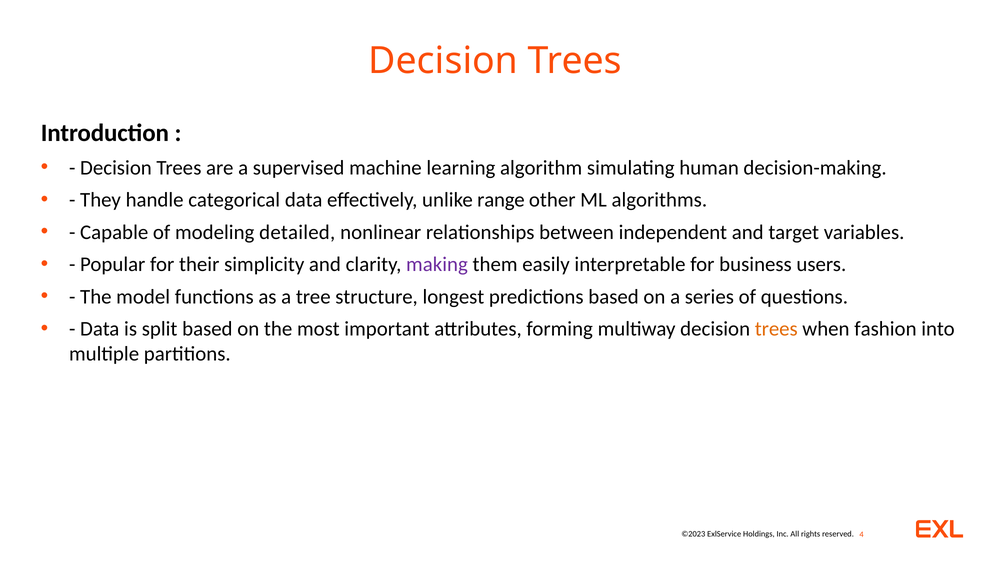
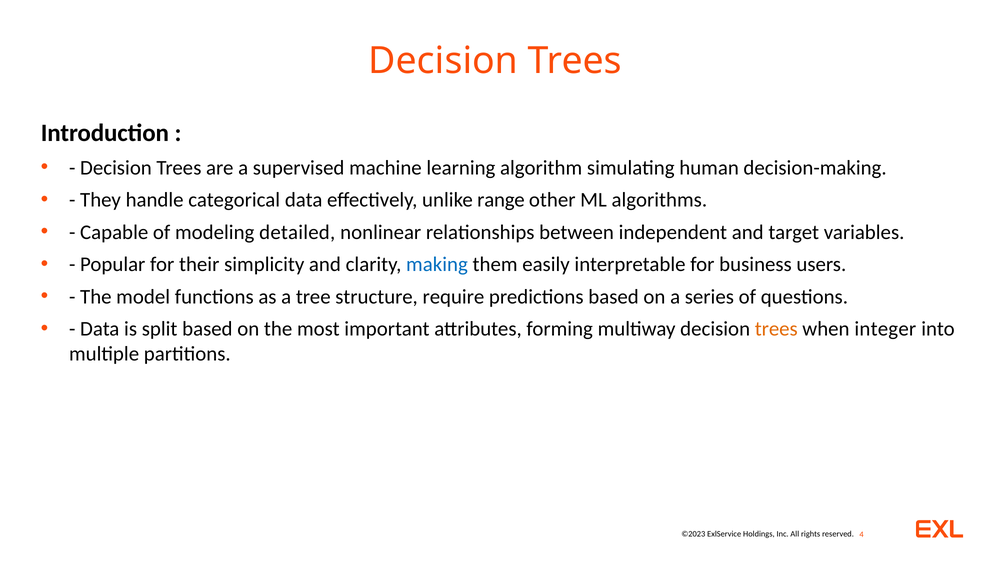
making colour: purple -> blue (437, 265)
longest: longest -> require (453, 297)
fashion: fashion -> integer (885, 329)
